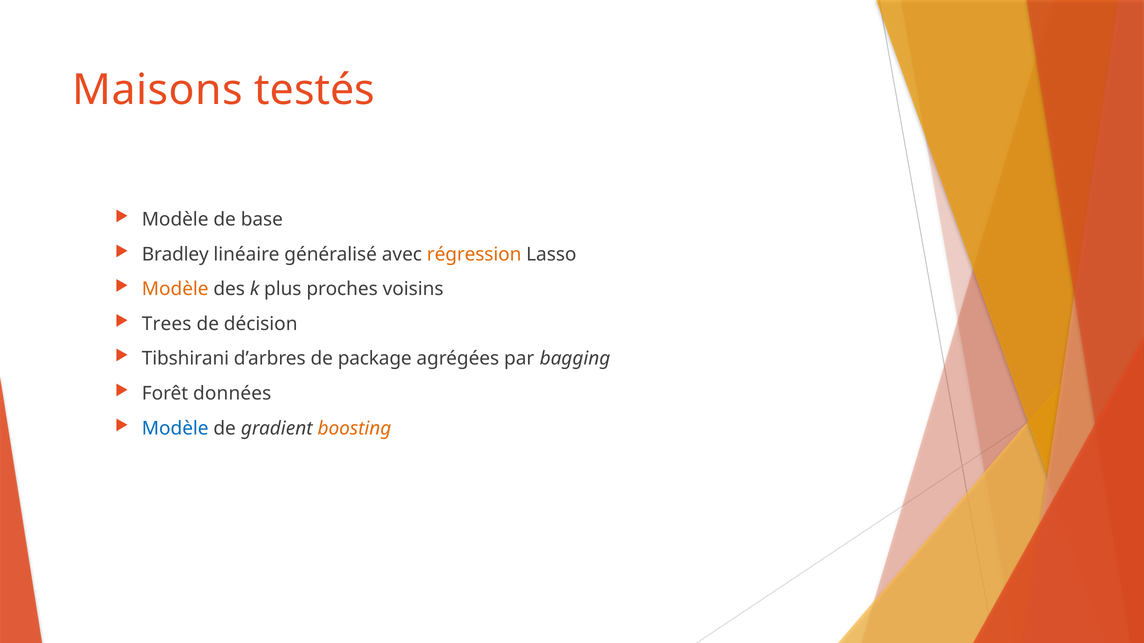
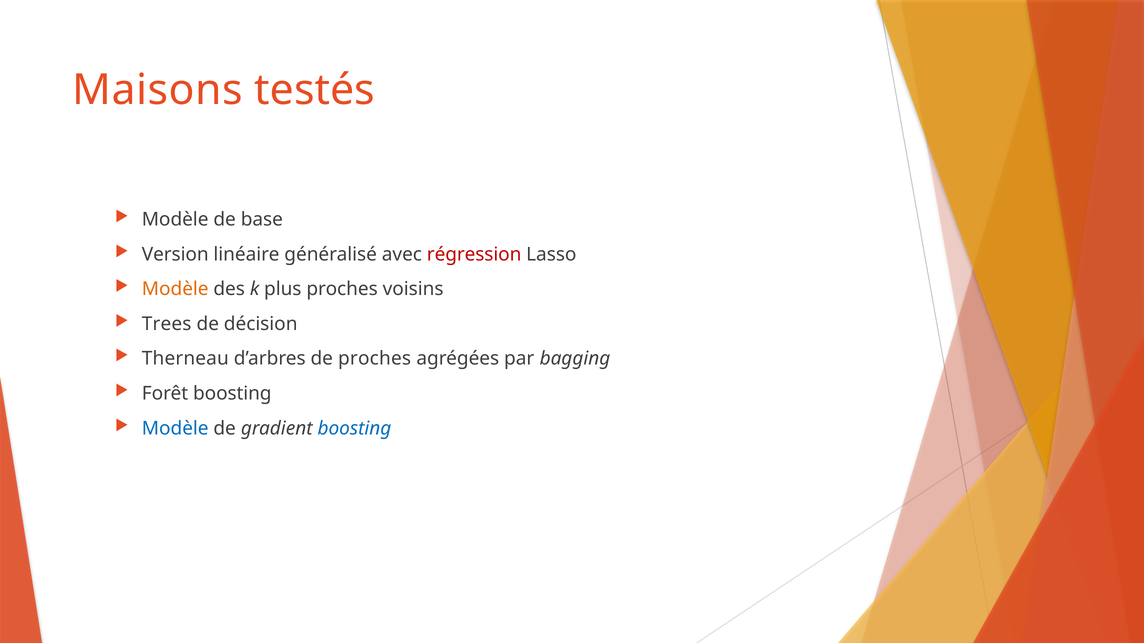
Bradley: Bradley -> Version (175, 255)
régression colour: orange -> red (474, 255)
Tibshirani: Tibshirani -> Therneau (185, 359)
de package: package -> proches (375, 359)
Forêt données: données -> boosting (232, 394)
boosting colour: orange -> blue (354, 429)
